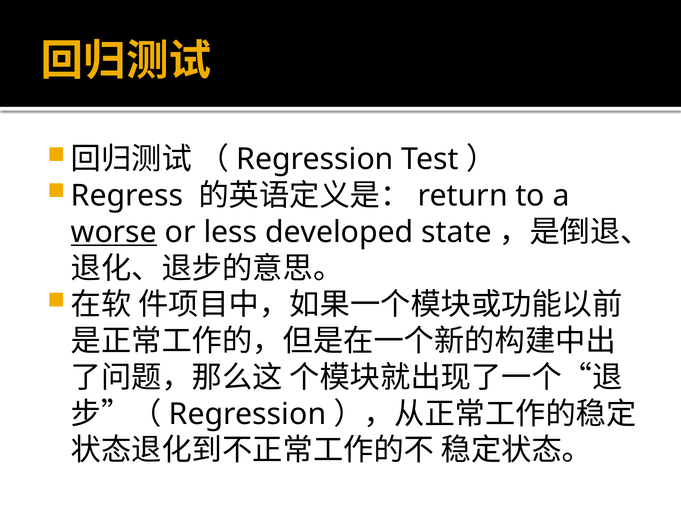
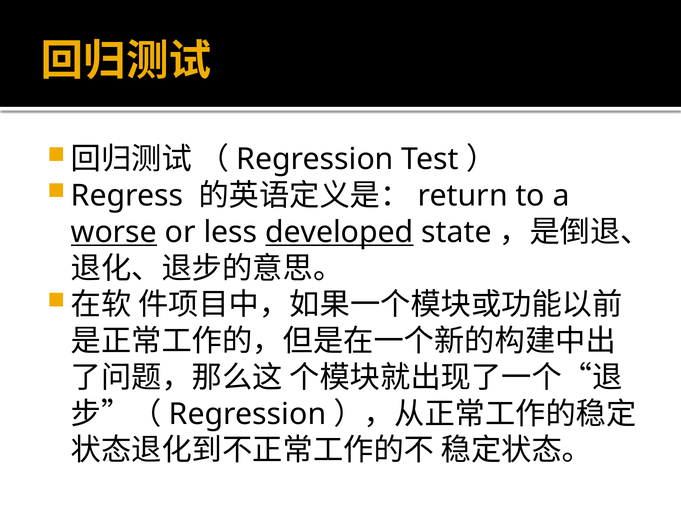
developed underline: none -> present (339, 232)
